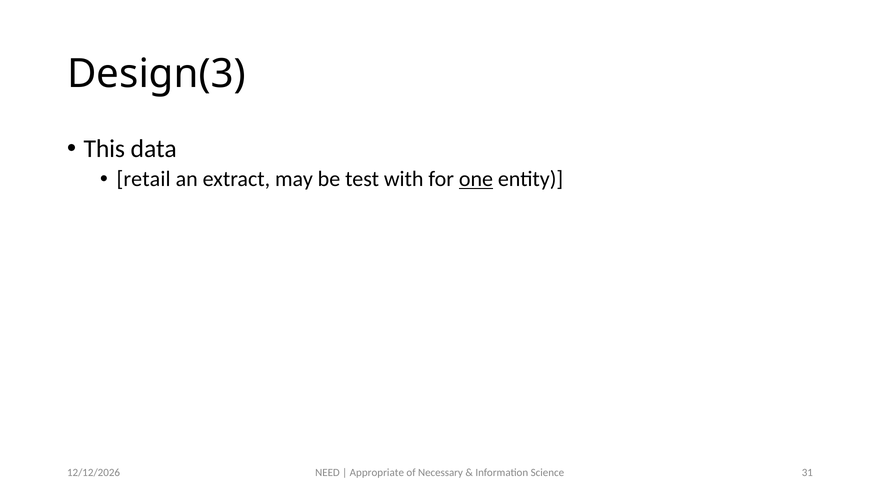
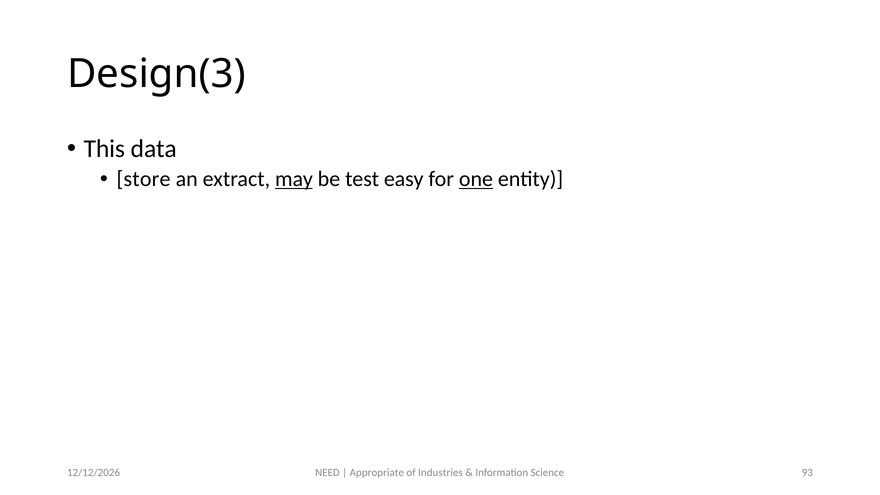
retail: retail -> store (144, 179)
may underline: none -> present (294, 179)
with: with -> easy (404, 179)
Necessary: Necessary -> Industries (440, 473)
31: 31 -> 93 (807, 473)
